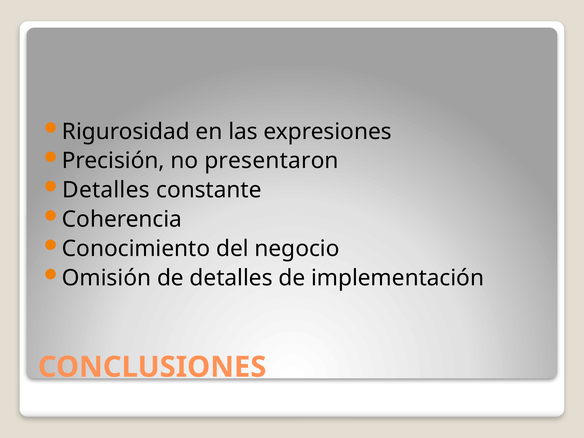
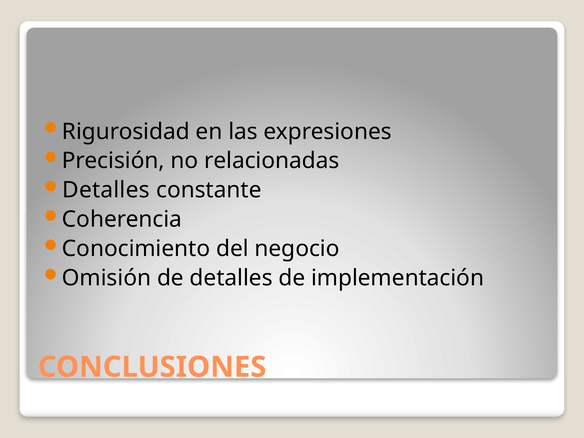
presentaron: presentaron -> relacionadas (272, 161)
